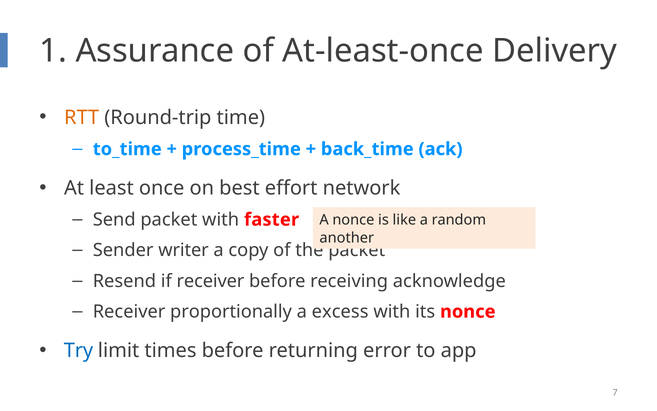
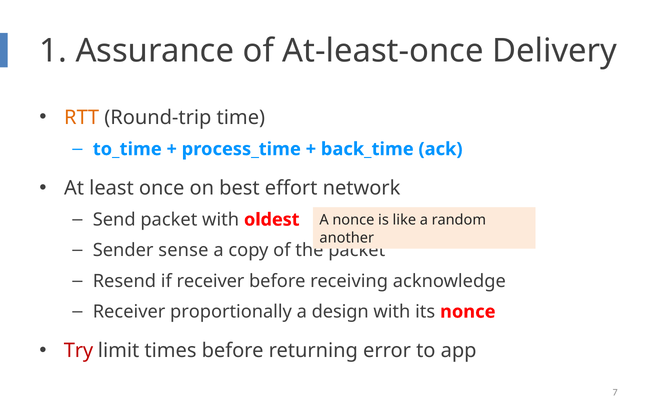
faster: faster -> oldest (272, 219)
writer: writer -> sense (183, 250)
excess: excess -> design (340, 311)
Try colour: blue -> red (78, 350)
